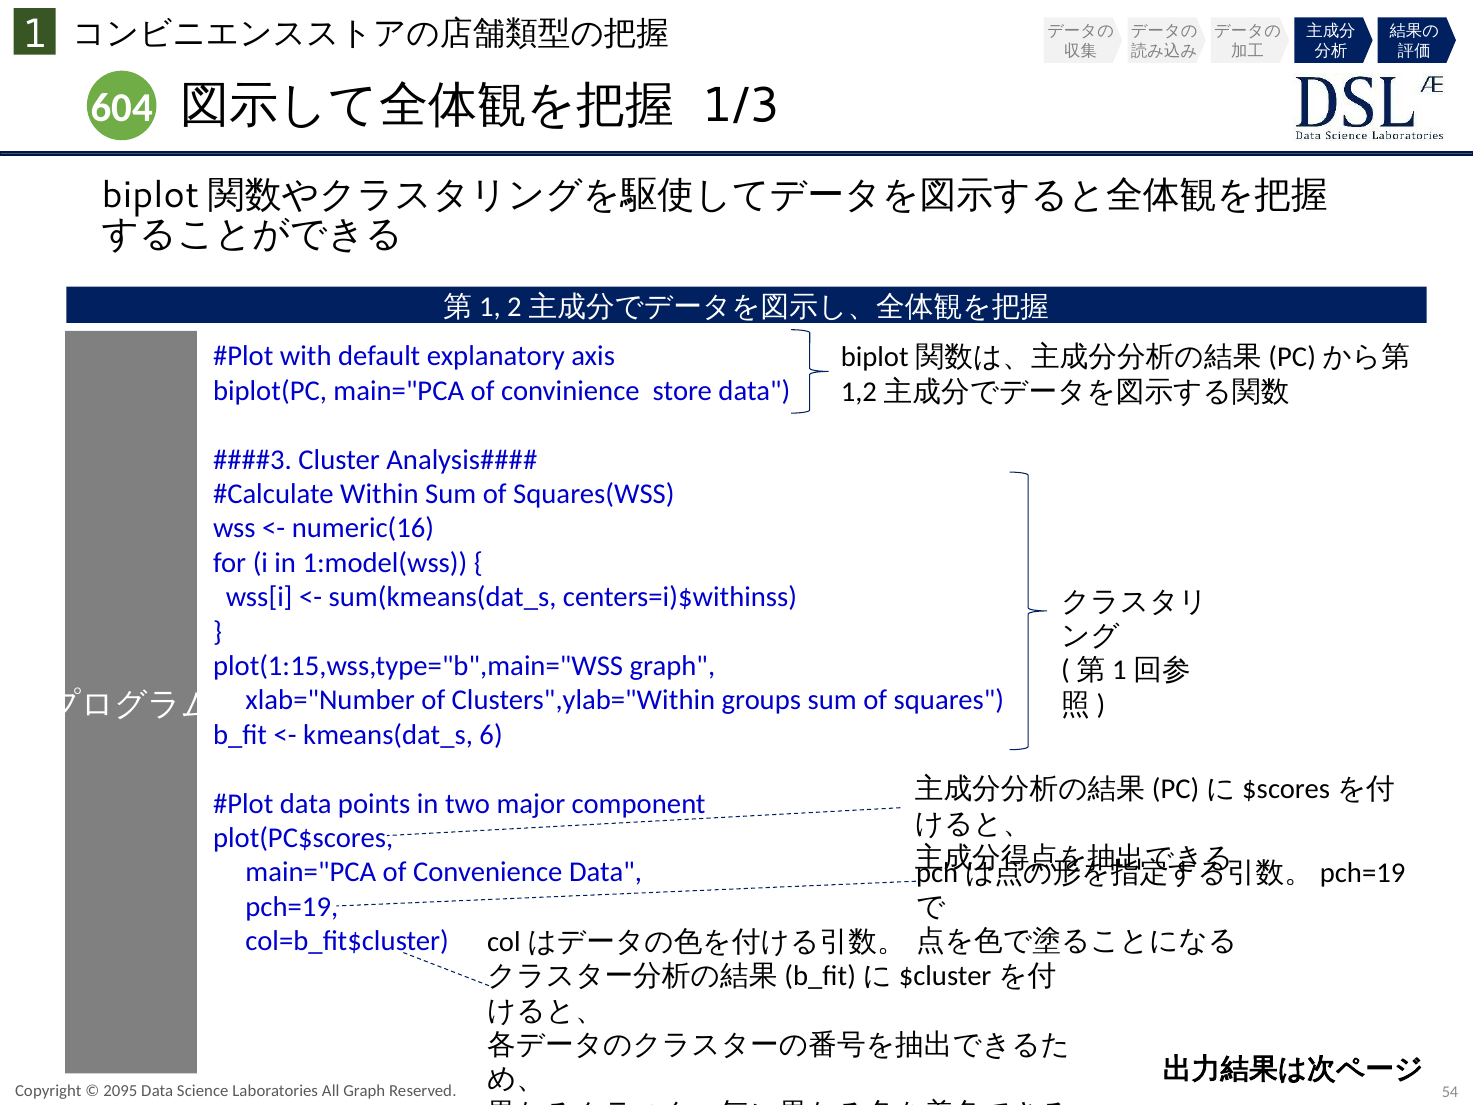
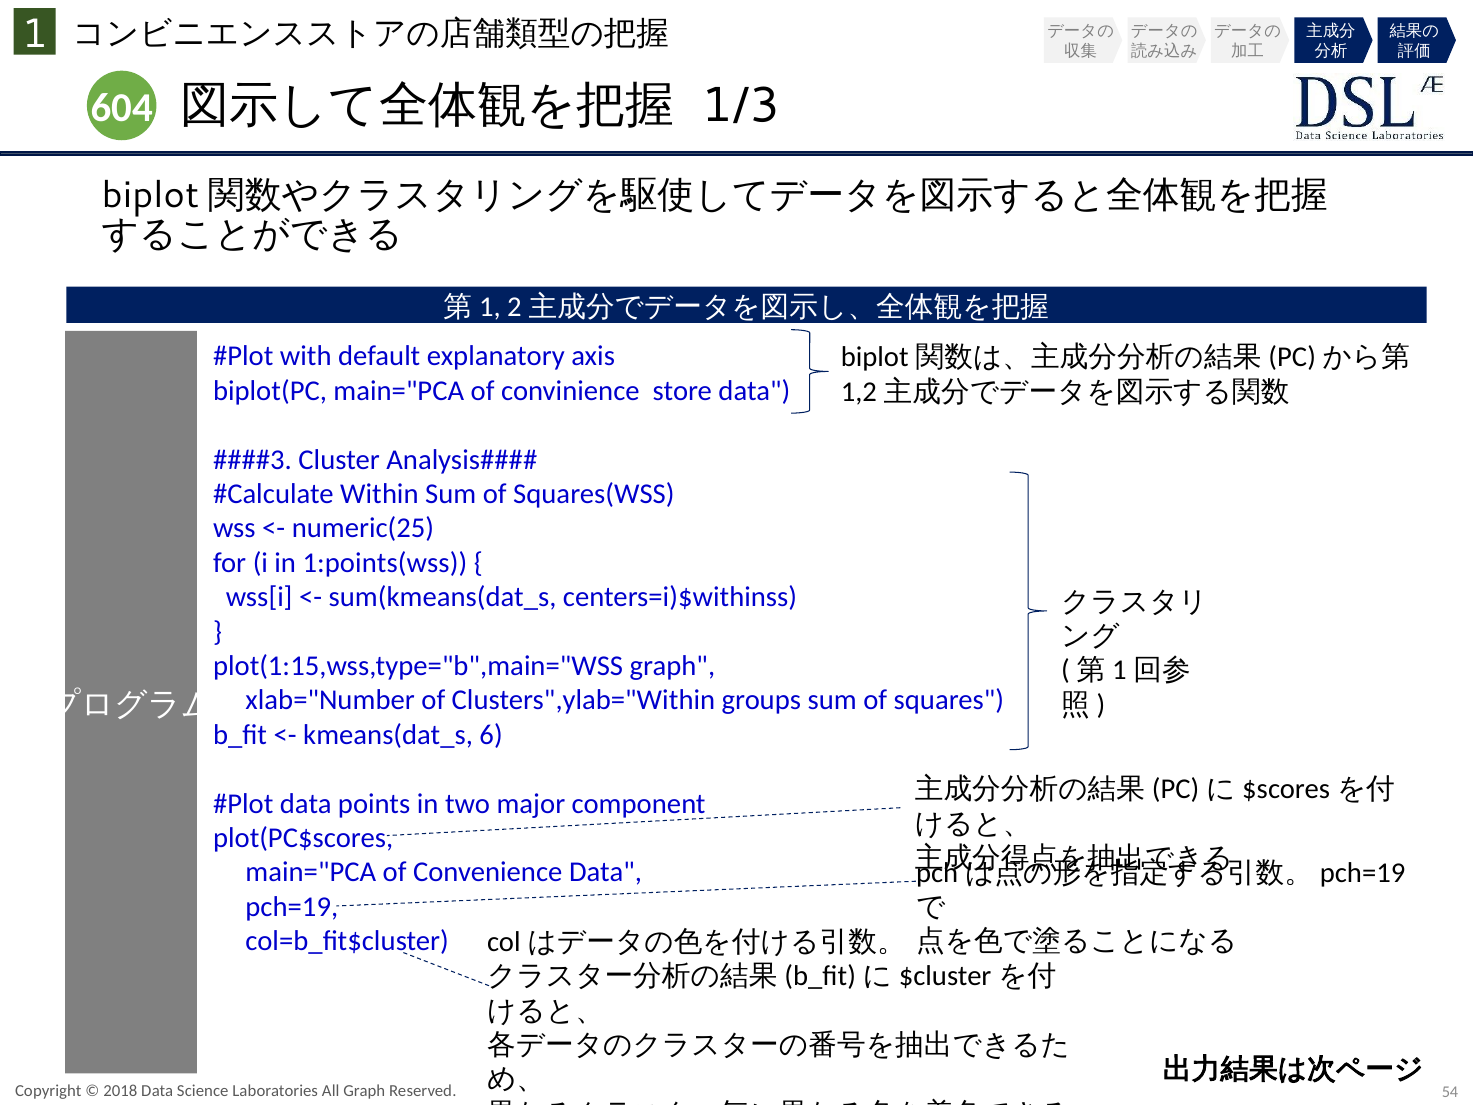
numeric(16: numeric(16 -> numeric(25 (363, 528)
1:model(wss: 1:model(wss -> 1:points(wss (385, 563)
2095: 2095 -> 2018 (120, 1091)
